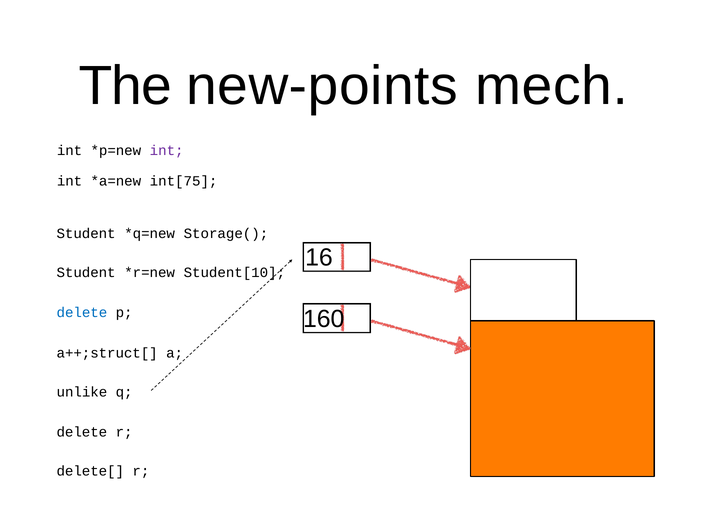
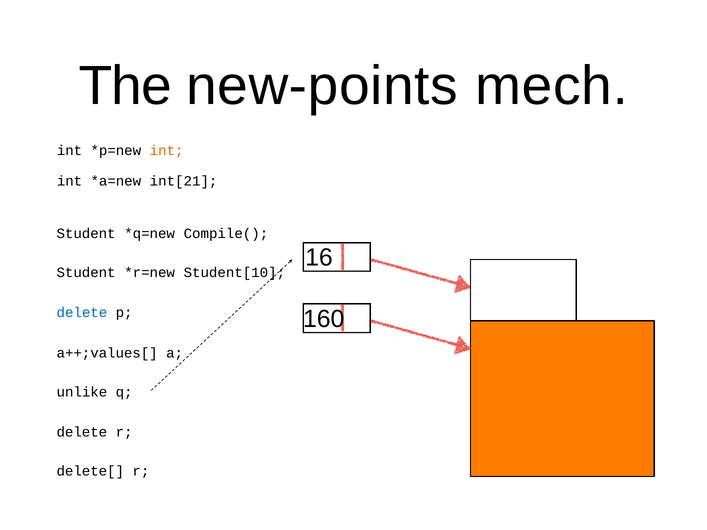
int colour: purple -> orange (167, 150)
int[75: int[75 -> int[21 (184, 181)
Storage(: Storage( -> Compile( (226, 234)
a++;struct[: a++;struct[ -> a++;values[ (107, 353)
